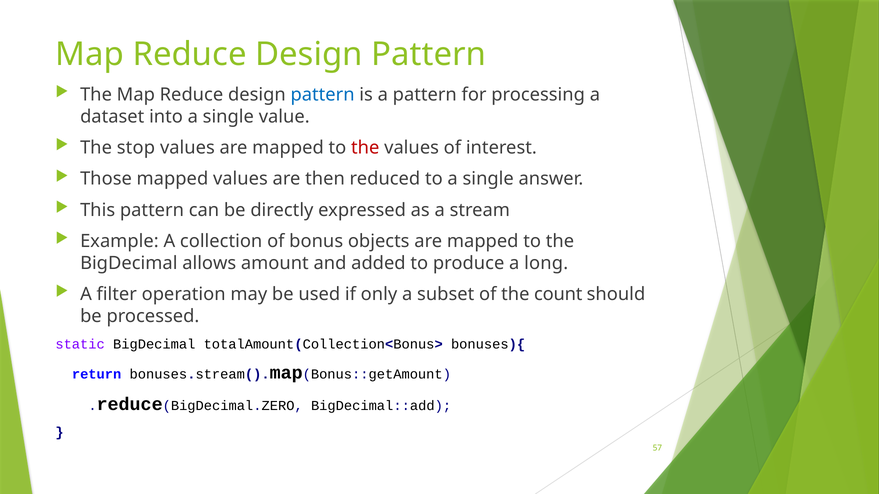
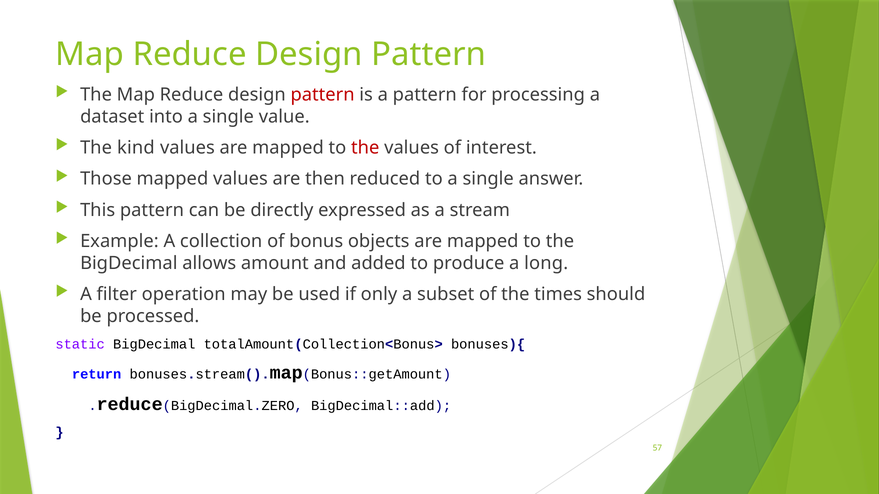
pattern colour: blue -> red (323, 95)
stop: stop -> kind (136, 148)
count: count -> times (558, 295)
